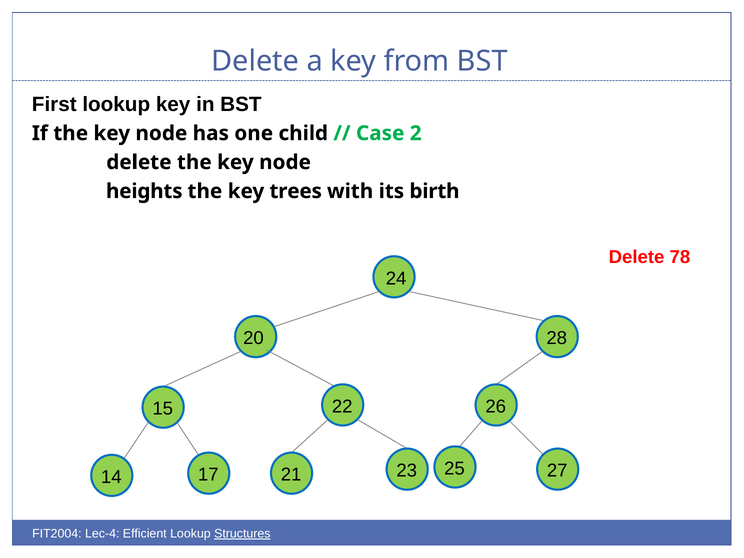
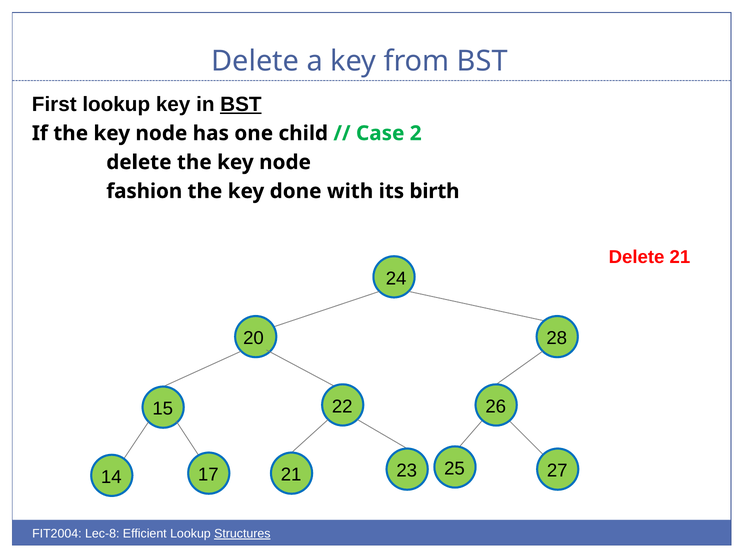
BST underline: none -> present (241, 104)
heights: heights -> fashion (144, 191)
trees: trees -> done (296, 191)
Delete 78: 78 -> 21 (680, 257)
Lec-4: Lec-4 -> Lec-8 (102, 534)
